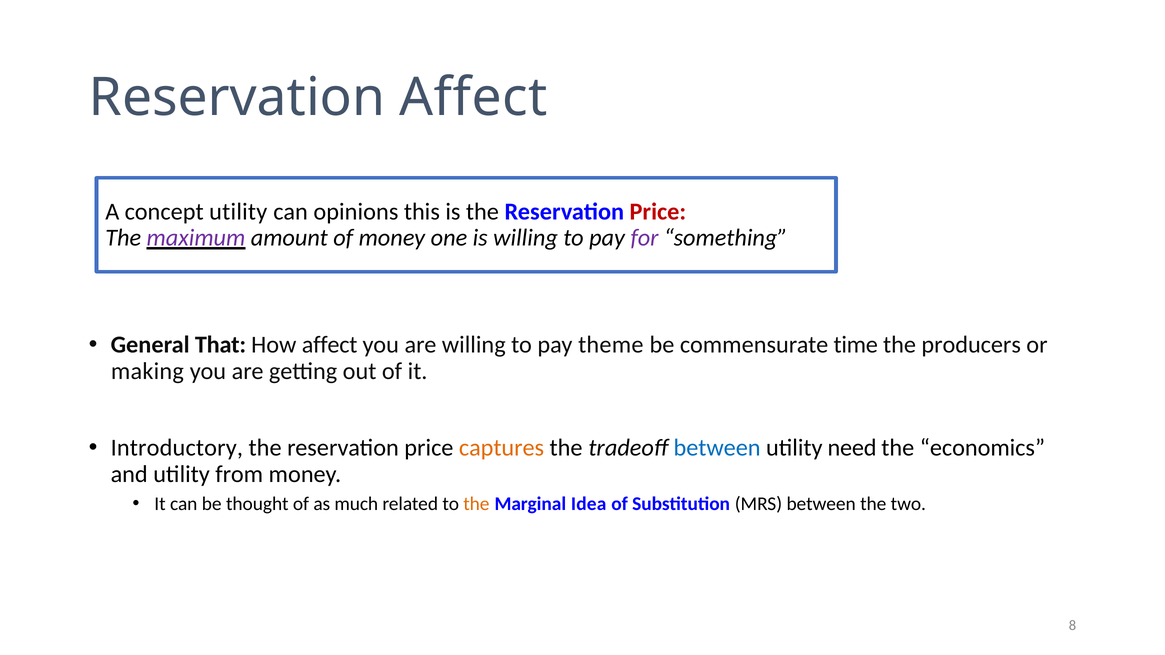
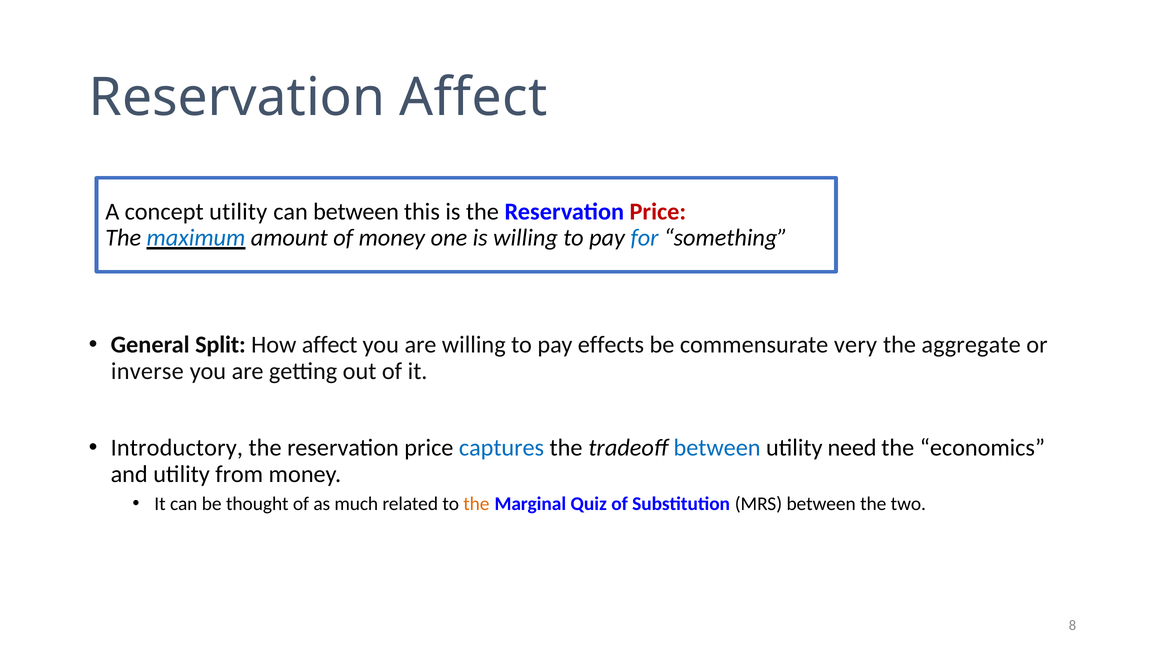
can opinions: opinions -> between (356, 212)
maximum colour: purple -> blue (196, 238)
for colour: purple -> blue (644, 238)
That: That -> Split (220, 345)
theme: theme -> effects (611, 345)
time: time -> very (855, 345)
producers: producers -> aggregate (971, 345)
making: making -> inverse (147, 371)
captures colour: orange -> blue (502, 448)
Idea: Idea -> Quiz (589, 504)
